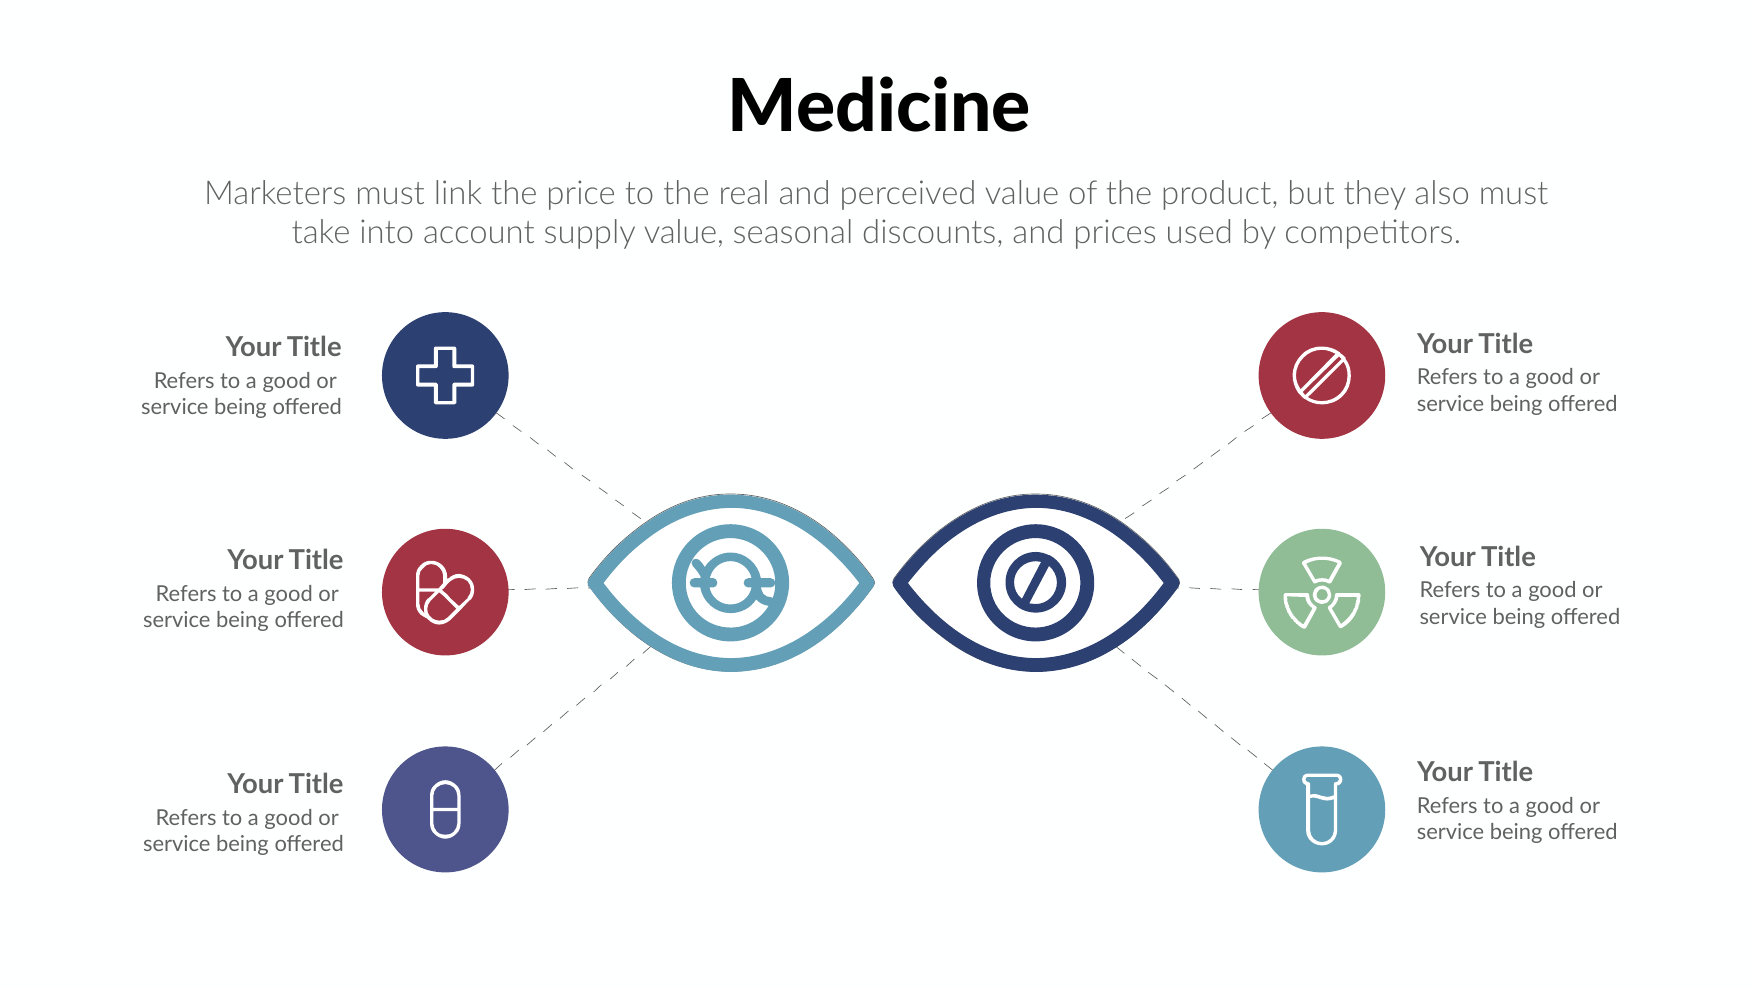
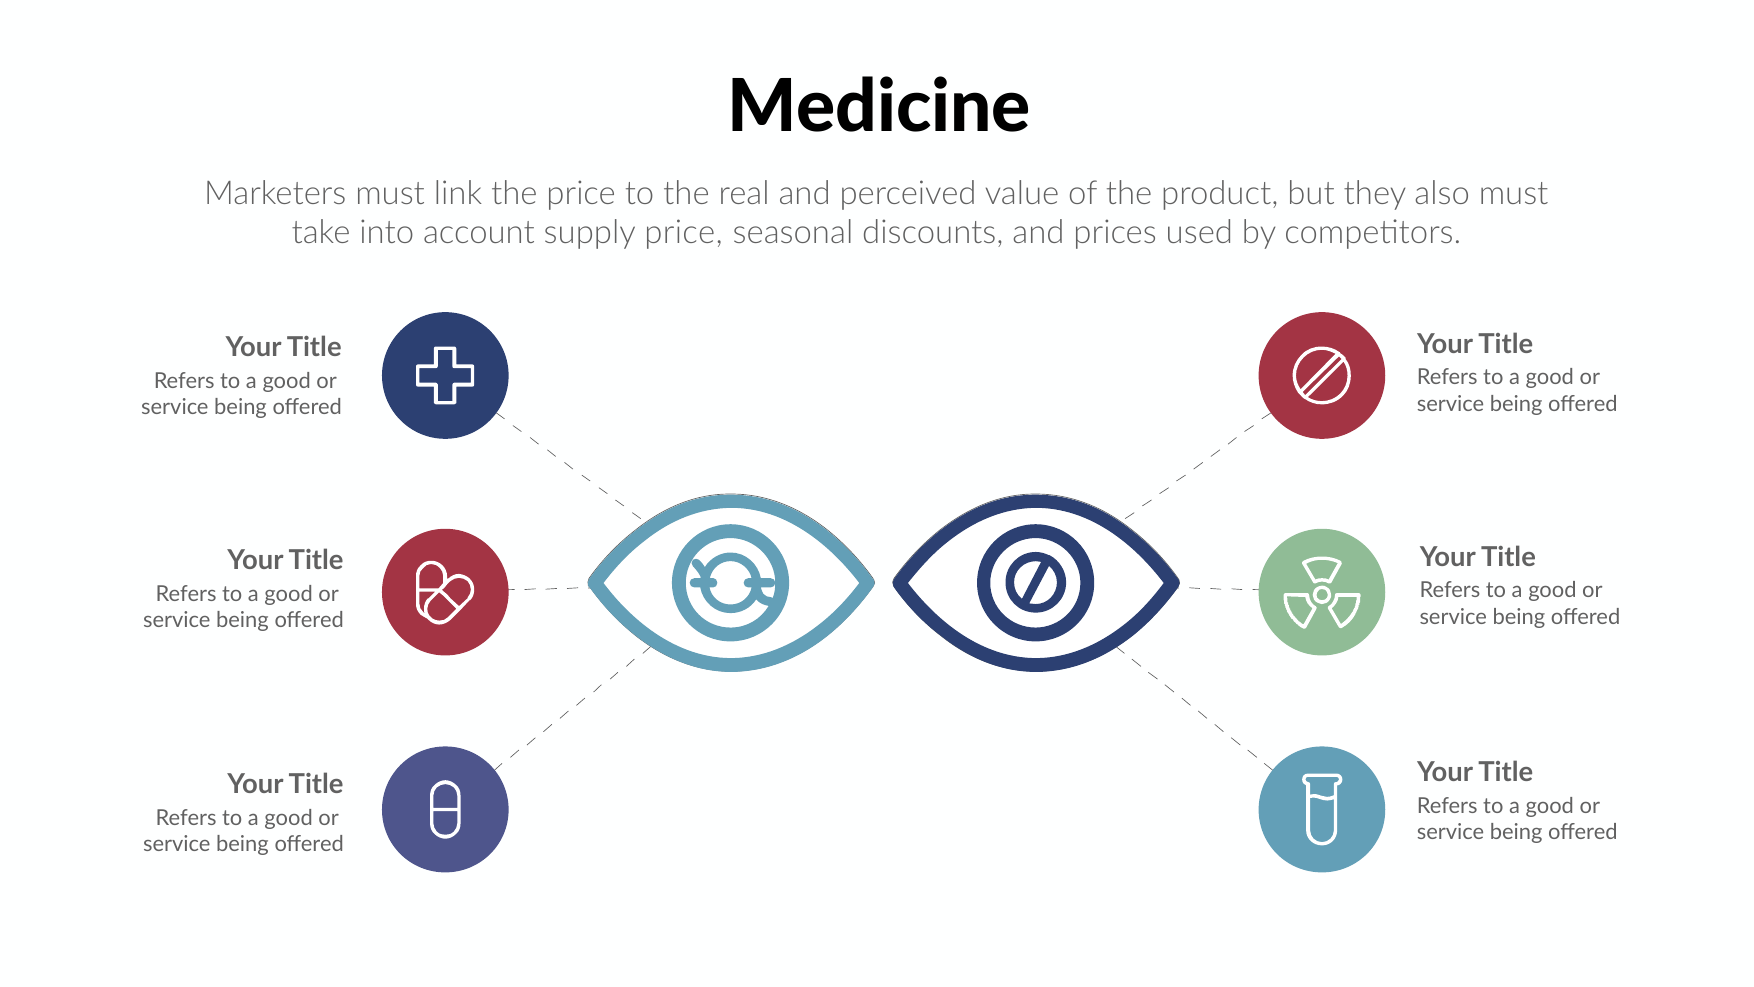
supply value: value -> price (684, 233)
